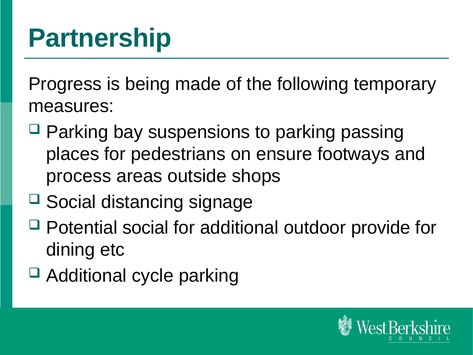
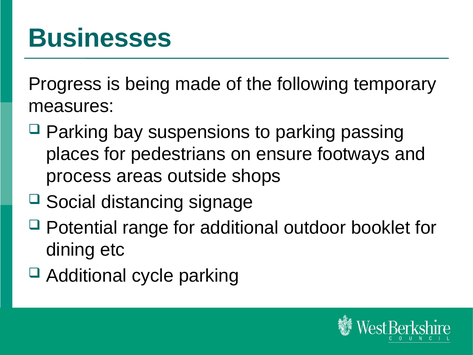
Partnership: Partnership -> Businesses (100, 38)
Potential social: social -> range (146, 228)
provide: provide -> booklet (381, 228)
